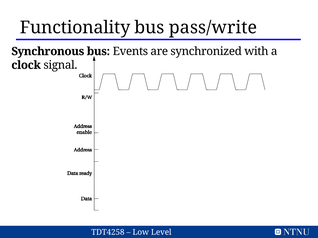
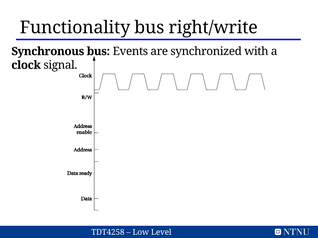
pass/write: pass/write -> right/write (213, 28)
